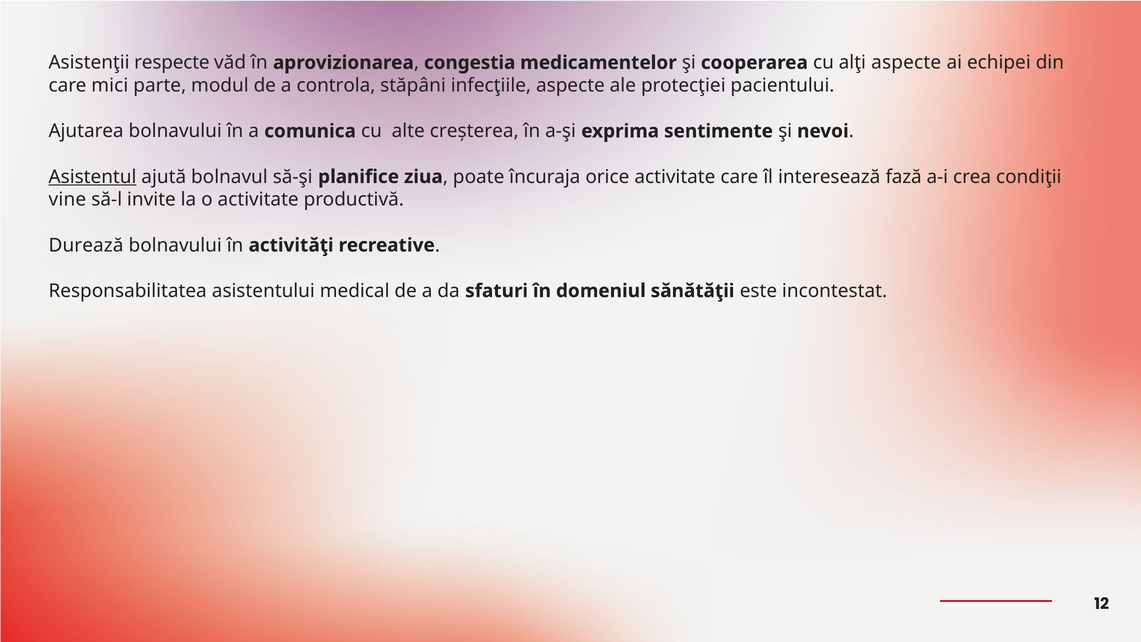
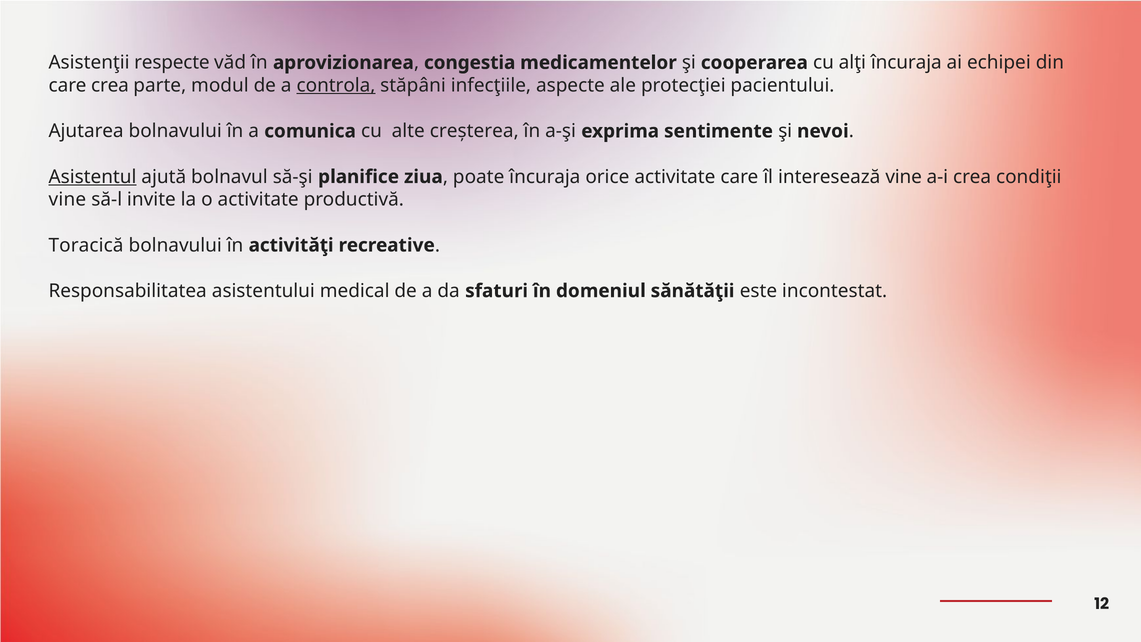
alţi aspecte: aspecte -> încuraja (906, 63)
care mici: mici -> crea (110, 85)
controla underline: none -> present (336, 85)
interesează fază: fază -> vine (904, 177)
Durează: Durează -> Toracică (86, 245)
